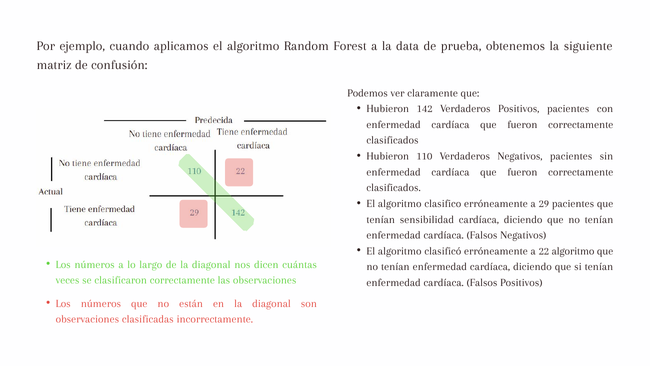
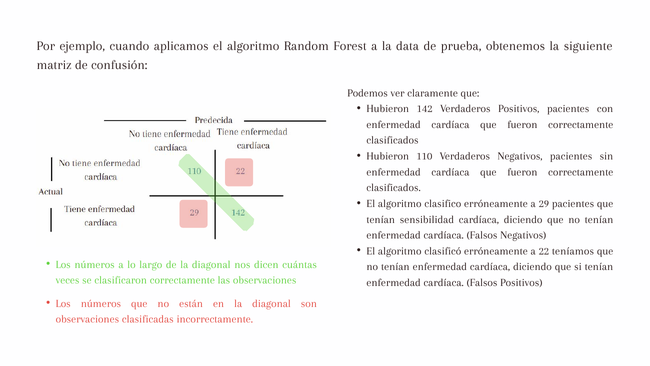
22 algoritmo: algoritmo -> teníamos (573, 251)
